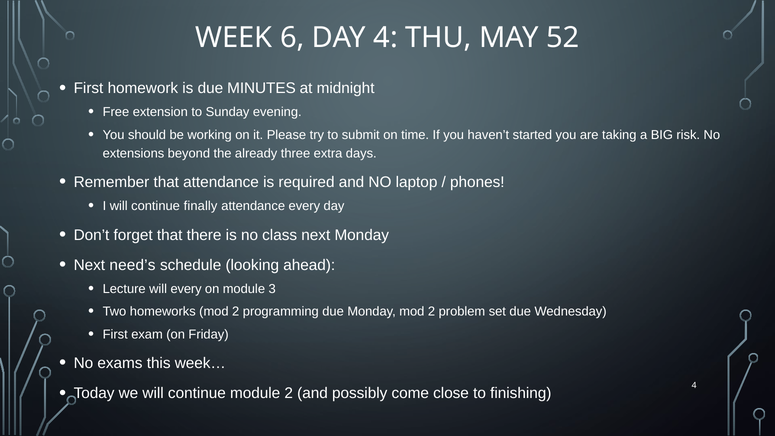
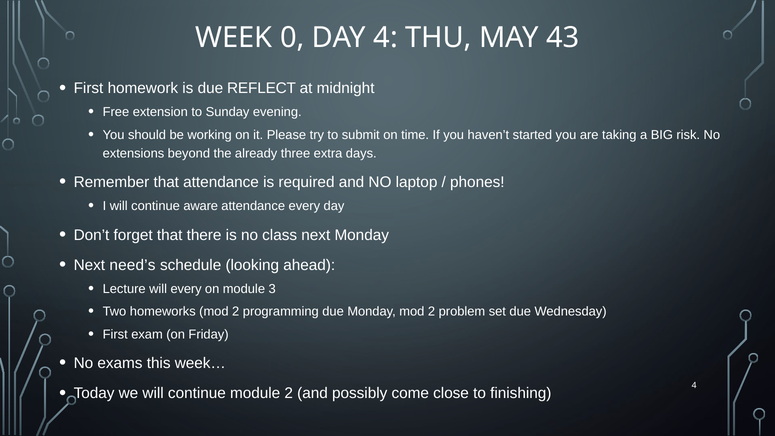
6: 6 -> 0 (292, 38)
52: 52 -> 43 (563, 38)
MINUTES: MINUTES -> REFLECT (262, 88)
finally: finally -> aware (201, 206)
